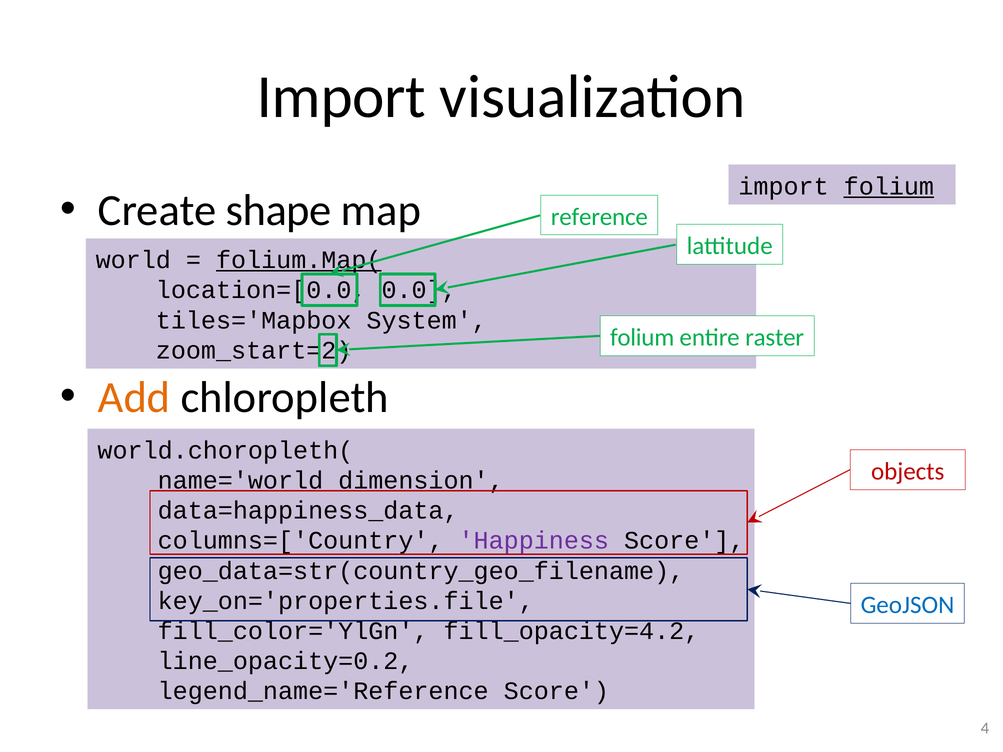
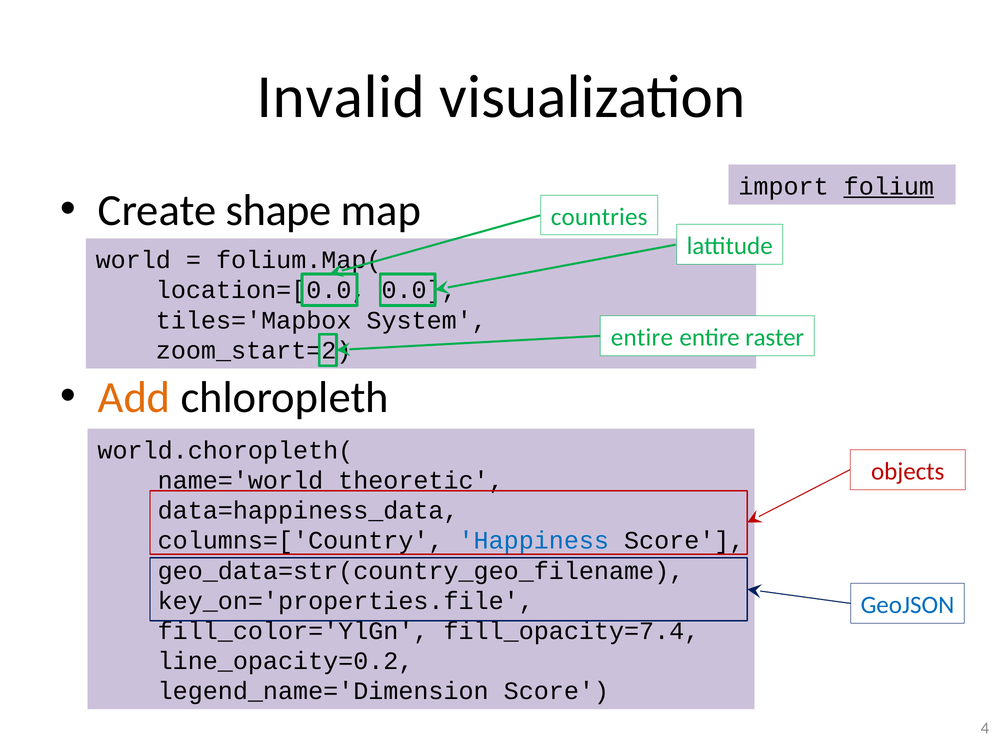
Import: Import -> Invalid (341, 97)
reference: reference -> countries (599, 217)
folium.Map( underline: present -> none (299, 260)
folium: folium -> entire (642, 338)
dimension: dimension -> theoretic (421, 481)
Happiness colour: purple -> blue (534, 541)
fill_opacity=4.2: fill_opacity=4.2 -> fill_opacity=7.4 (571, 631)
legend_name='Reference: legend_name='Reference -> legend_name='Dimension (323, 691)
